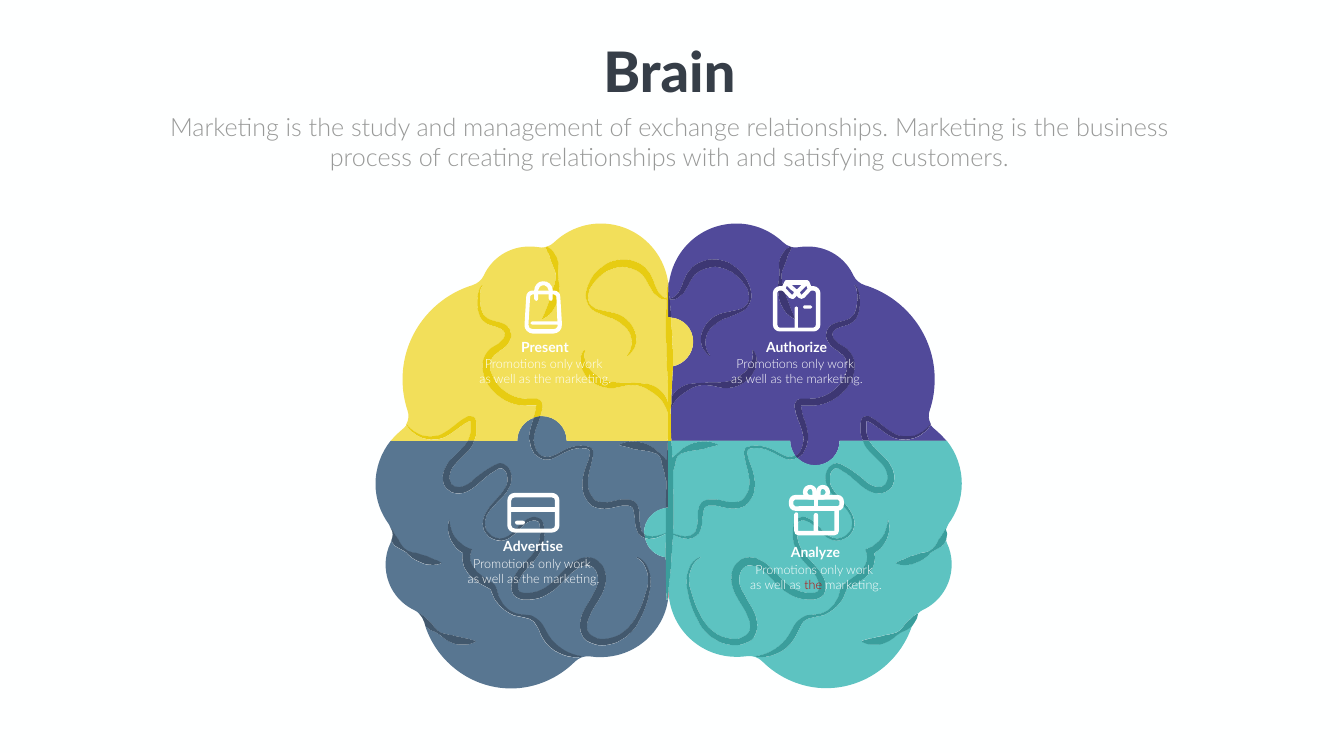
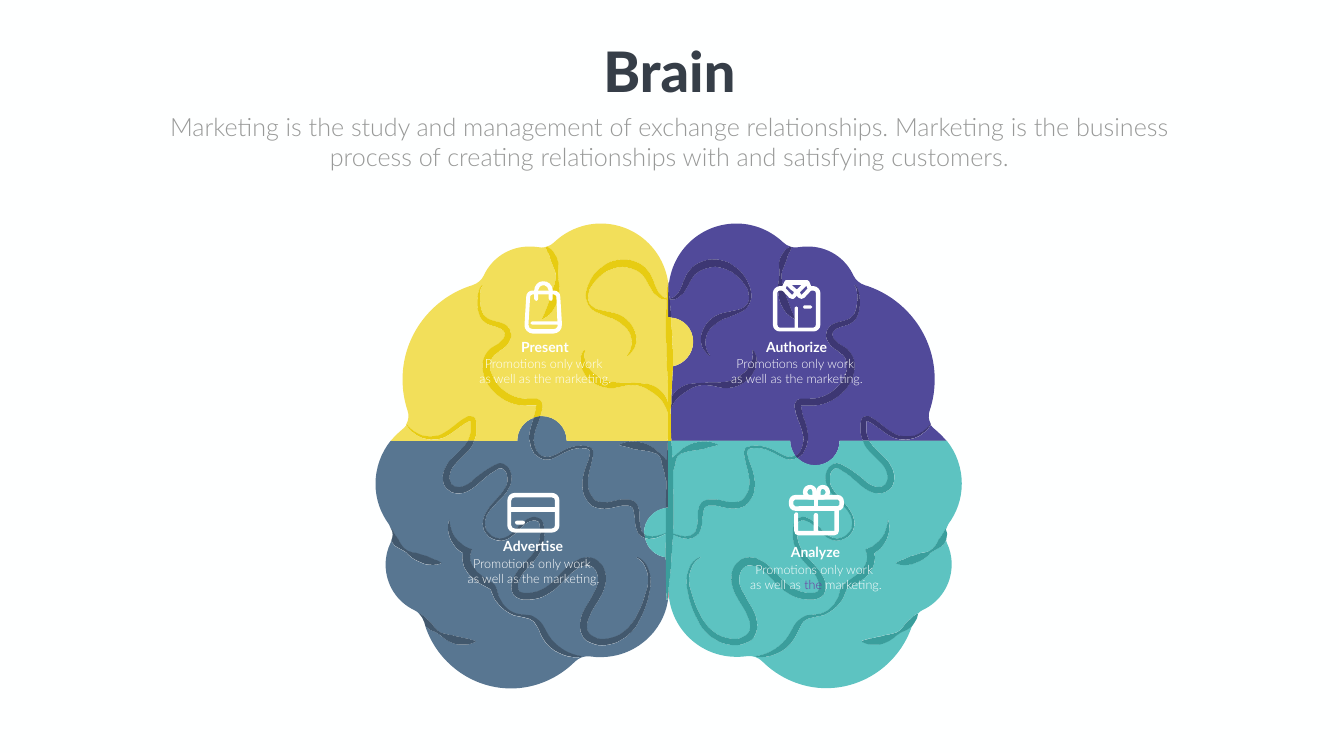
the colour: red -> purple (813, 586)
